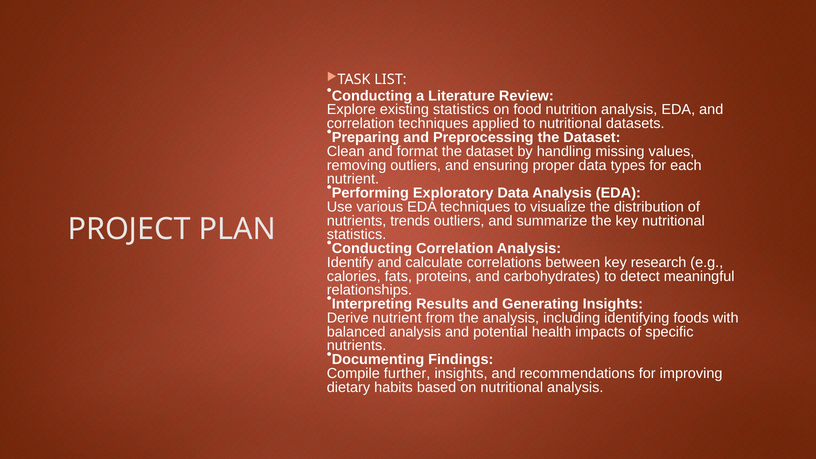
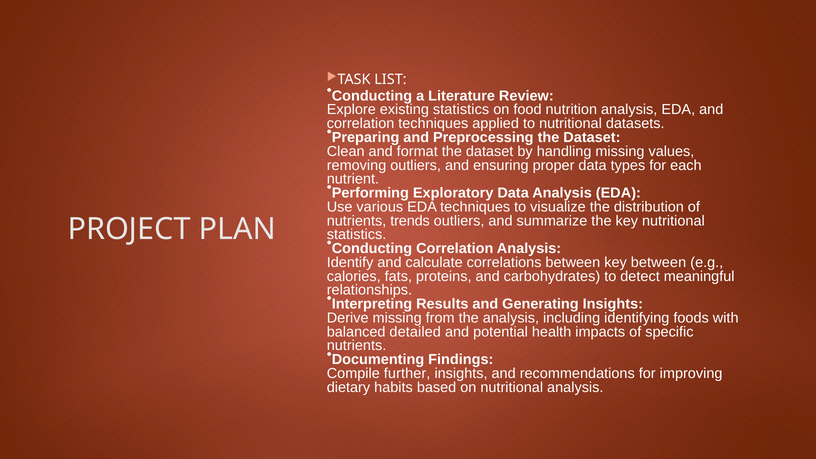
key research: research -> between (658, 262)
Derive nutrient: nutrient -> missing (397, 318)
balanced analysis: analysis -> detailed (415, 332)
